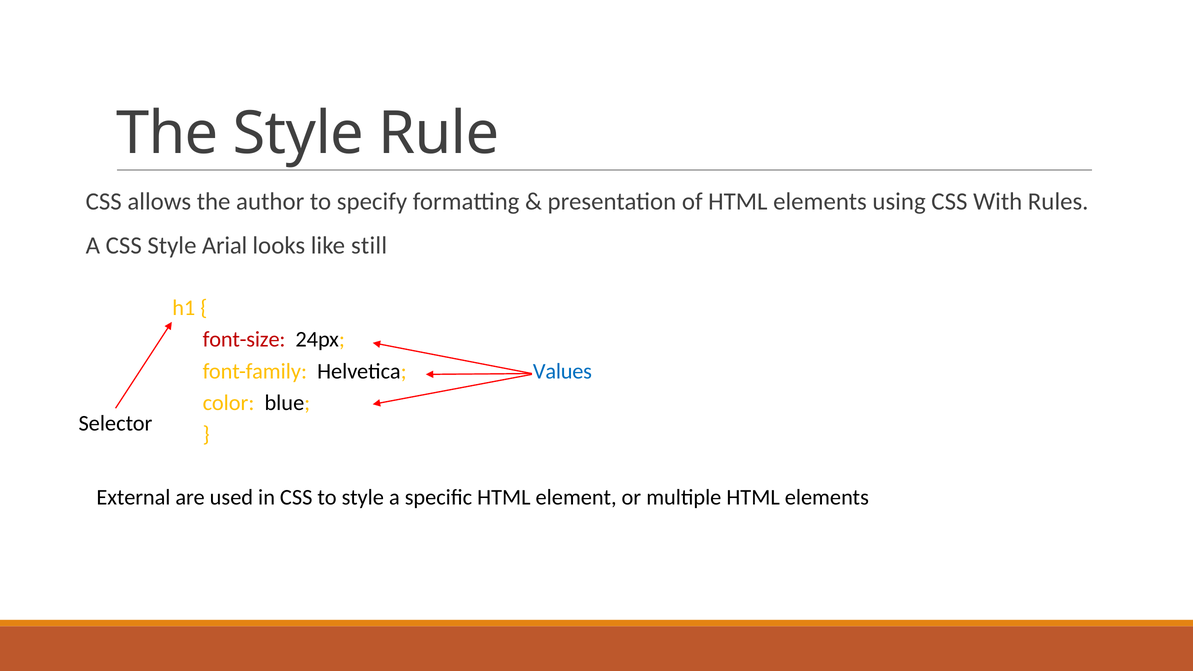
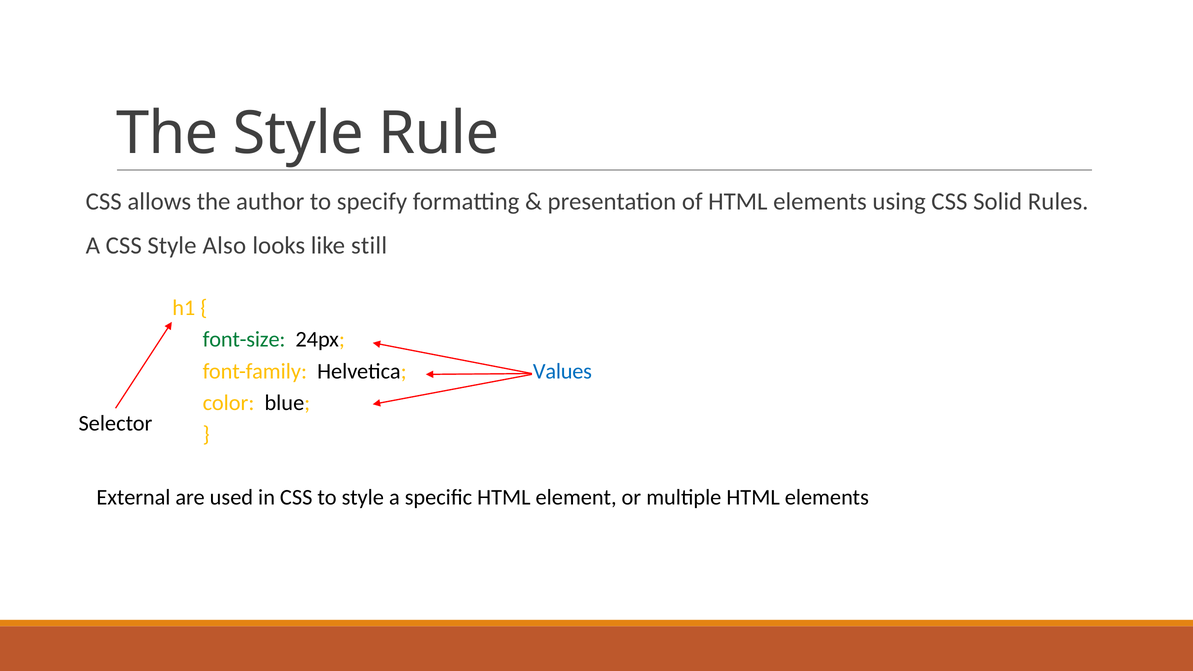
With: With -> Solid (998, 202)
Arial: Arial -> Also (224, 246)
font-size colour: red -> green (244, 340)
